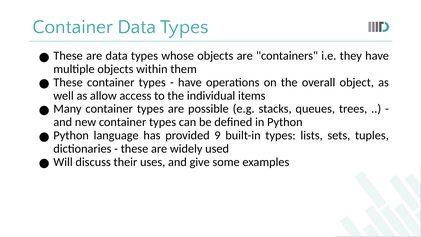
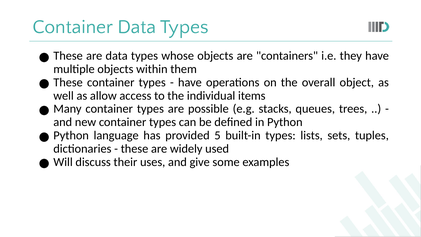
9: 9 -> 5 (217, 135)
